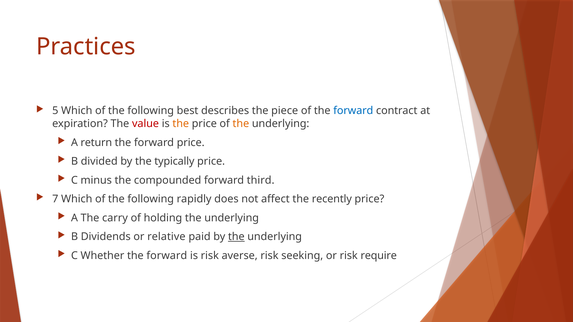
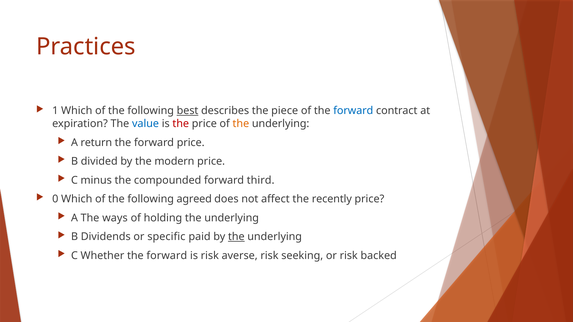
5: 5 -> 1 (55, 111)
best underline: none -> present (188, 111)
value colour: red -> blue (145, 124)
the colour: orange -> red (181, 124)
typically: typically -> modern (174, 162)
7: 7 -> 0 (55, 199)
rapidly: rapidly -> agreed (194, 199)
carry: carry -> ways (115, 218)
relative: relative -> specific (166, 237)
require: require -> backed (379, 256)
